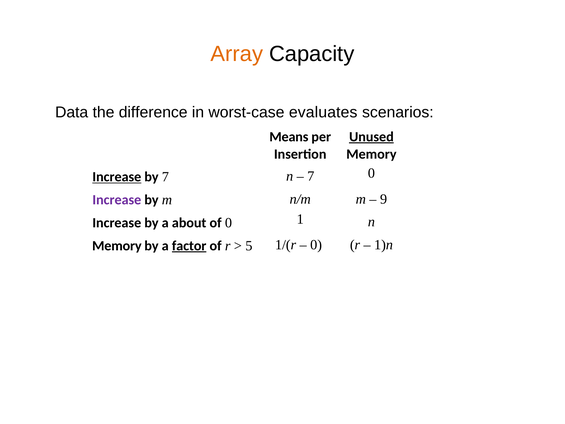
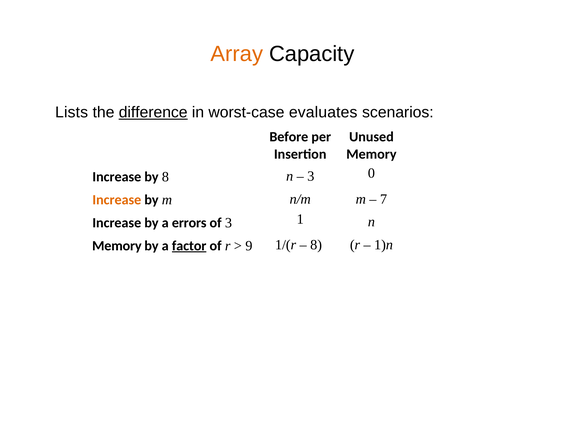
Data: Data -> Lists (72, 112)
difference underline: none -> present (153, 112)
Means: Means -> Before (289, 137)
Unused underline: present -> none (371, 137)
Increase underline: present -> none (117, 177)
by 7: 7 -> 8 (165, 177)
7: 7 -> 3 (311, 176)
Increase colour: purple -> orange (117, 200)
9: 9 -> 7 (384, 199)
about: about -> errors (189, 223)
of 0: 0 -> 3 (228, 223)
5: 5 -> 9 (249, 246)
0: 0 -> 8 (316, 245)
